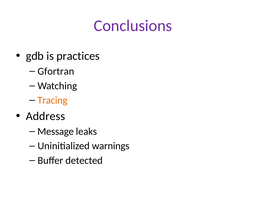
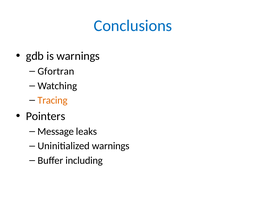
Conclusions colour: purple -> blue (133, 26)
is practices: practices -> warnings (78, 56)
Address: Address -> Pointers (46, 116)
detected: detected -> including (84, 160)
